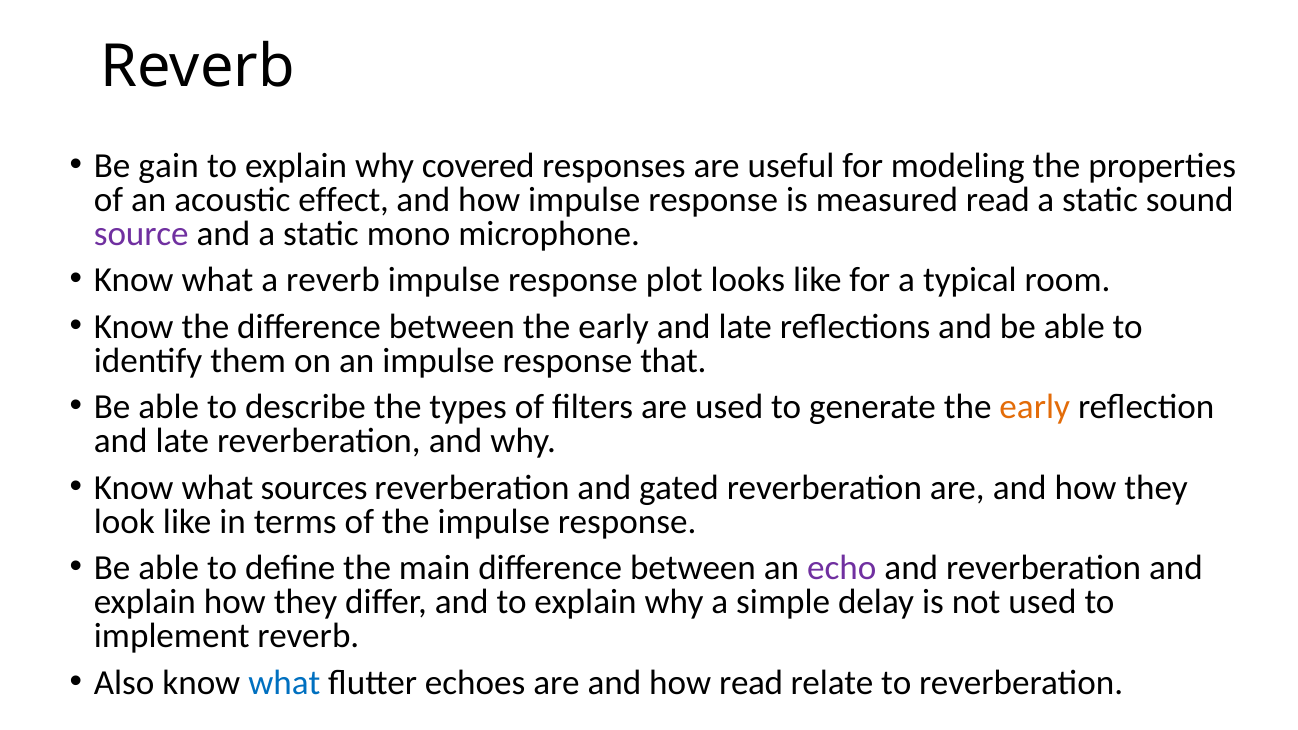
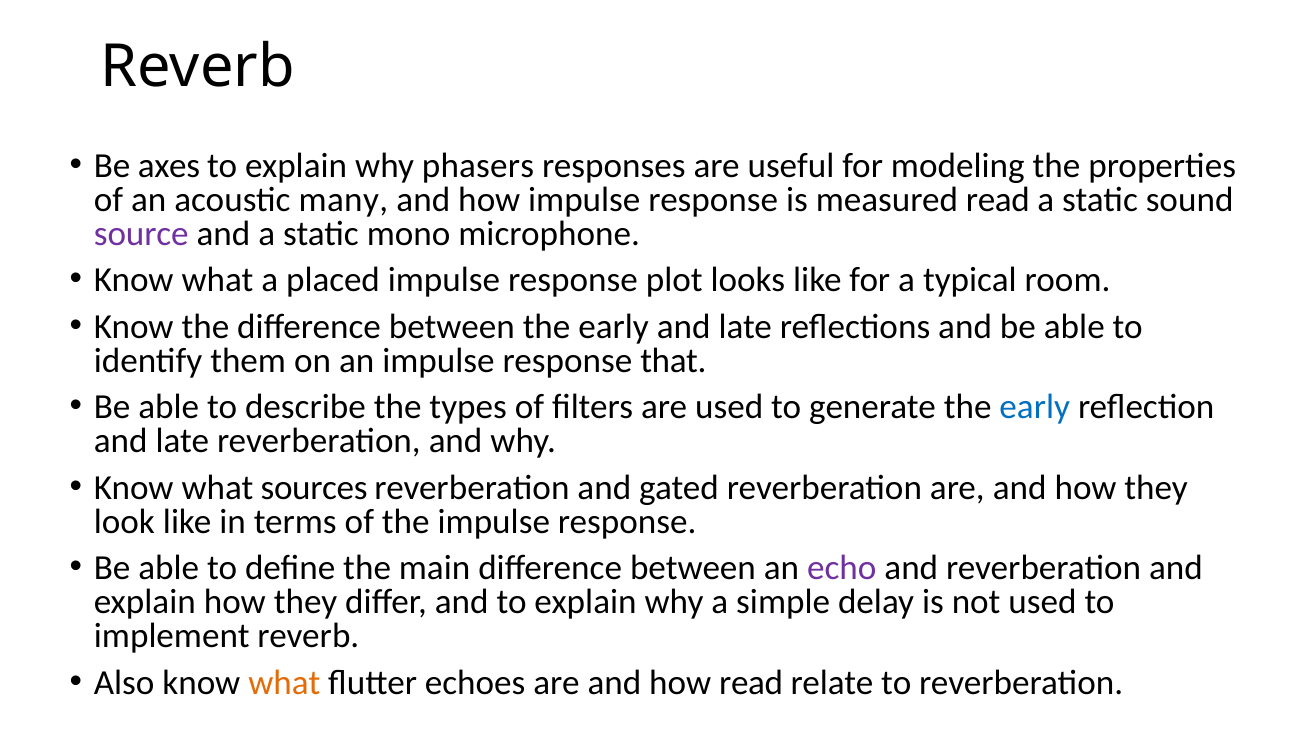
gain: gain -> axes (169, 166)
covered: covered -> phasers (478, 166)
effect: effect -> many (343, 200)
a reverb: reverb -> placed (333, 280)
early colour: orange -> blue (1035, 407)
what colour: blue -> orange (284, 683)
